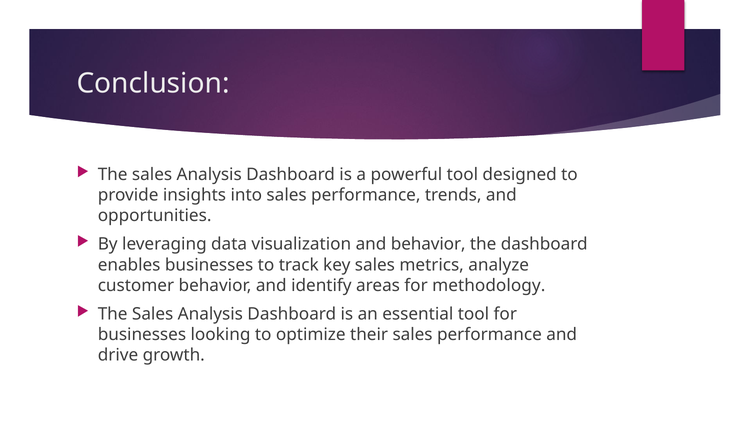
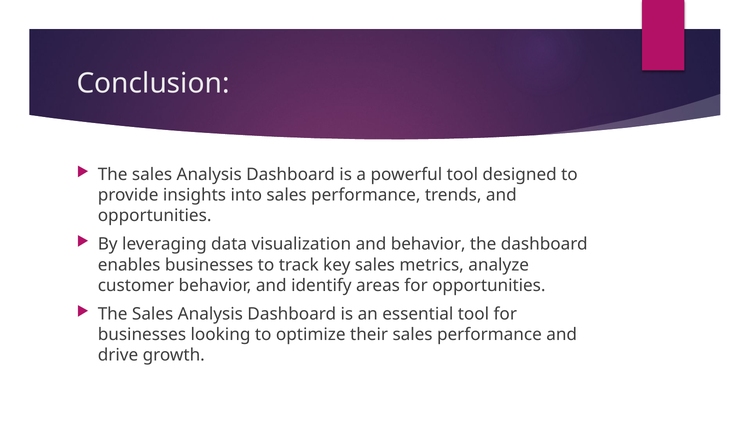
for methodology: methodology -> opportunities (489, 285)
